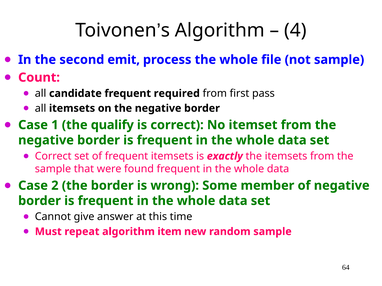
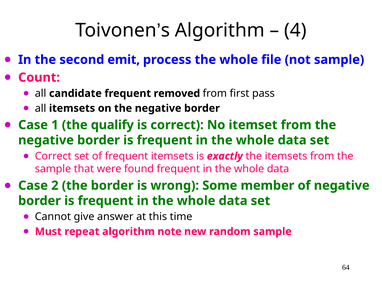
required: required -> removed (177, 94)
item: item -> note (170, 232)
